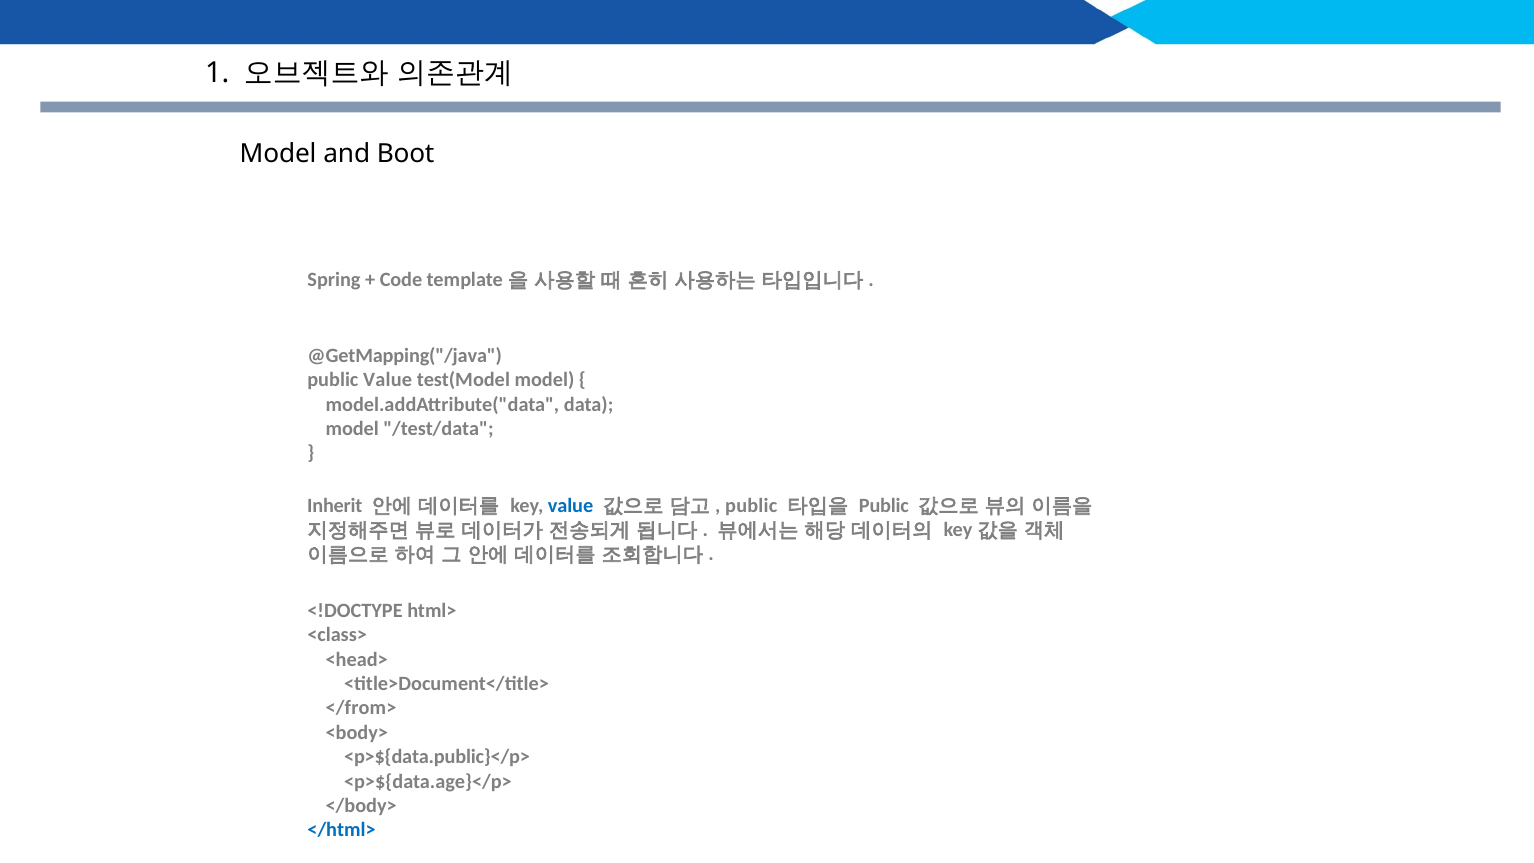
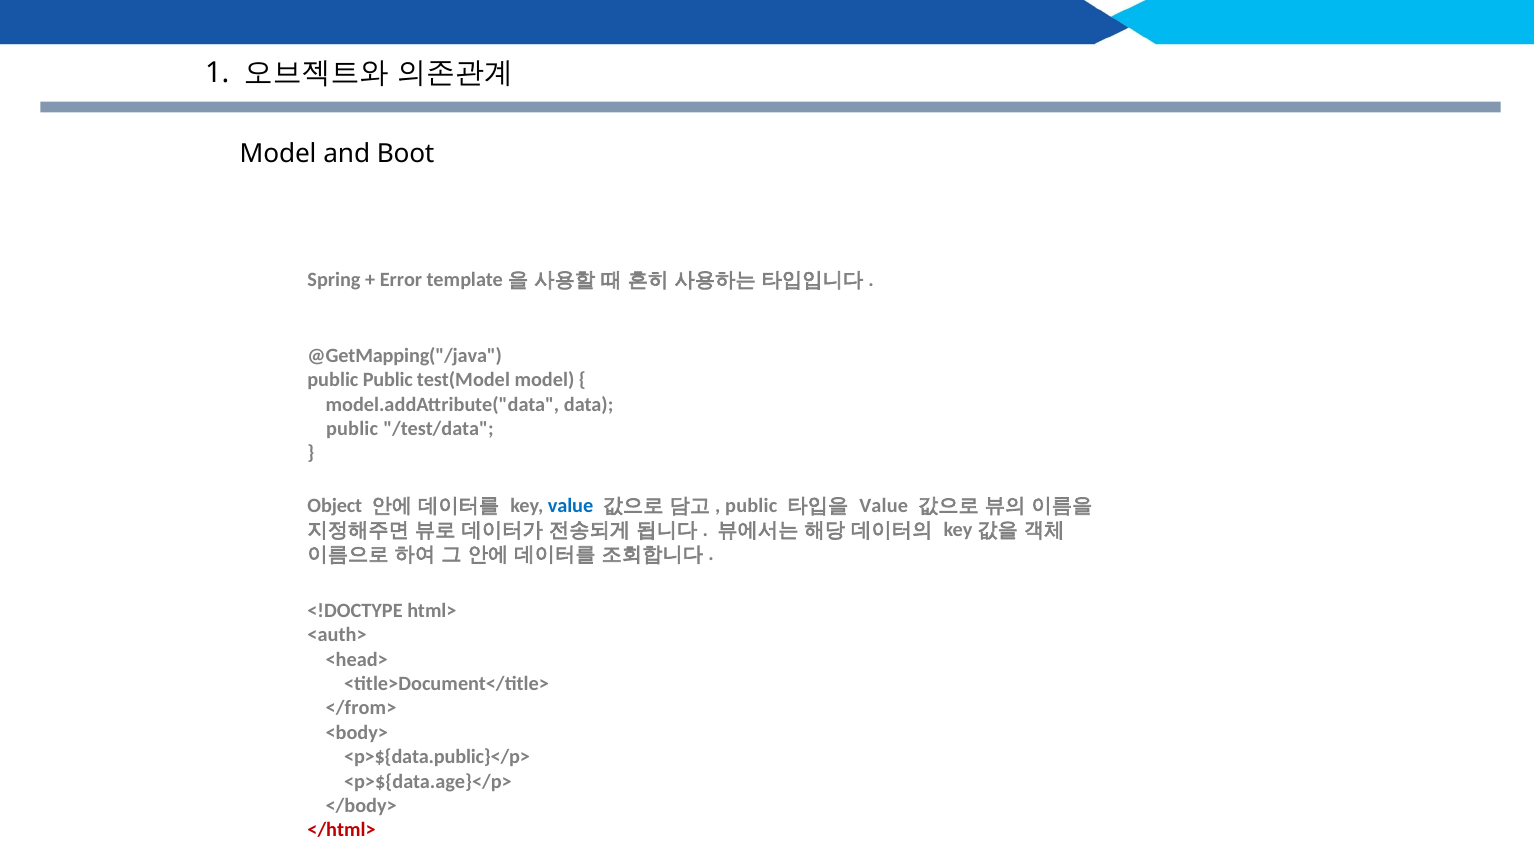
Code: Code -> Error (401, 280)
public Value: Value -> Public (388, 380)
model: model -> public (352, 429)
Inherit: Inherit -> Object (335, 505)
Public: Public -> Value (884, 505)
<class>: <class> -> <auth> (337, 635)
</html> colour: blue -> red (342, 830)
